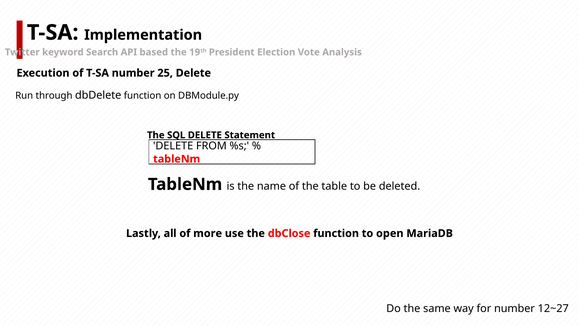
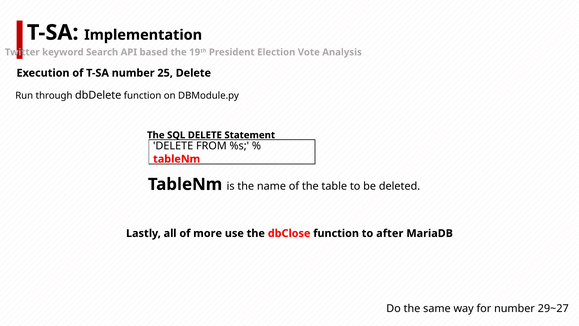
open: open -> after (390, 233)
12~27: 12~27 -> 29~27 (553, 308)
